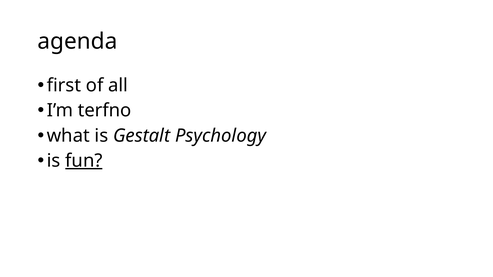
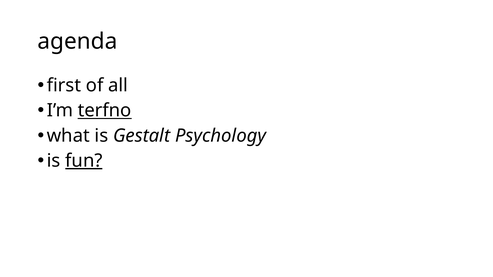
terfno underline: none -> present (105, 111)
